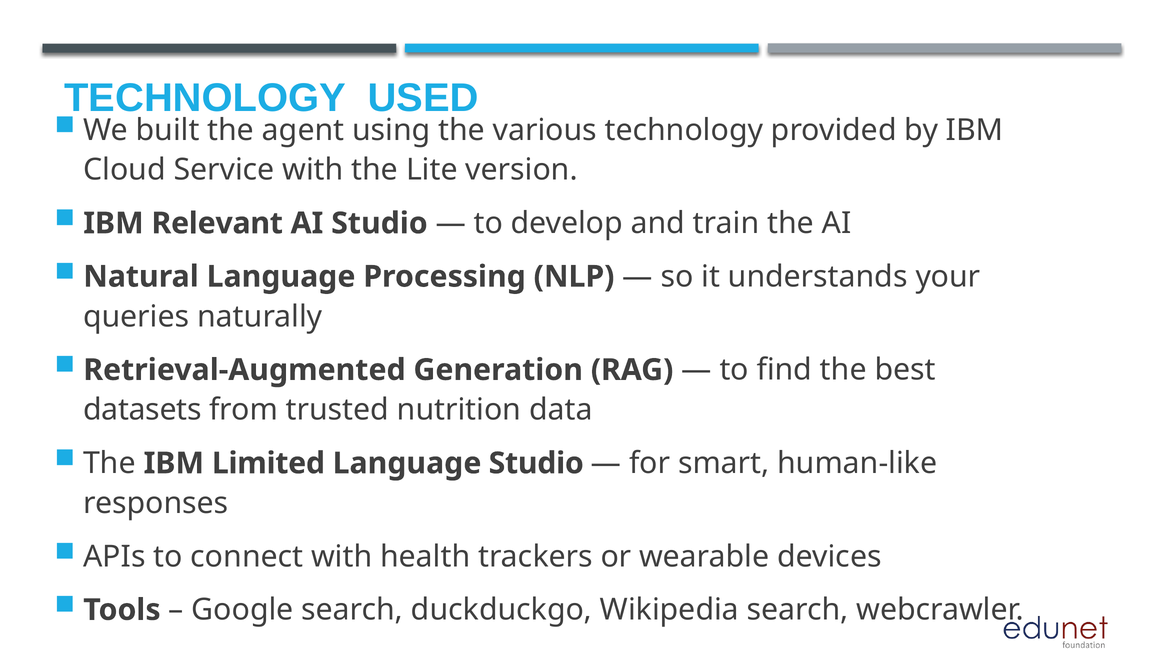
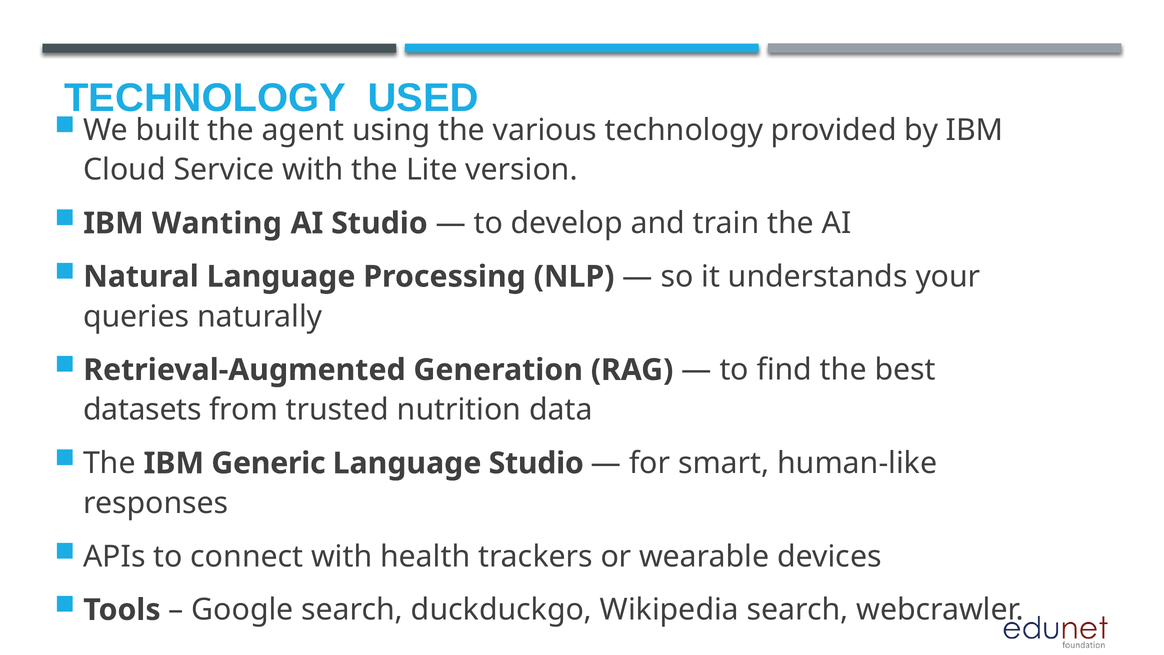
Relevant: Relevant -> Wanting (217, 223)
Limited: Limited -> Generic (268, 463)
